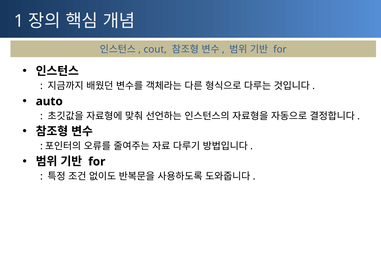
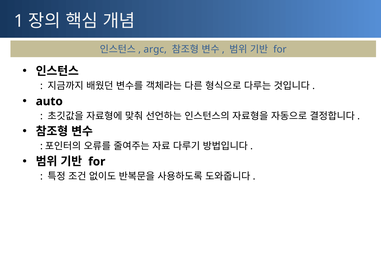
cout: cout -> argc (155, 49)
